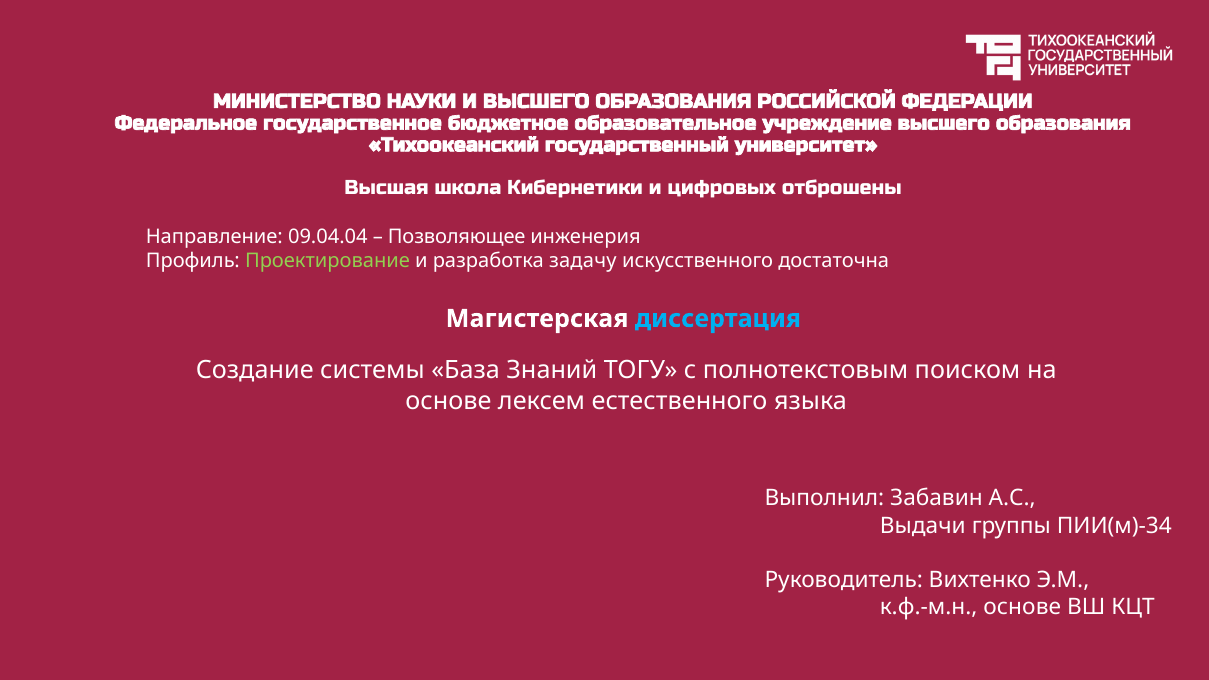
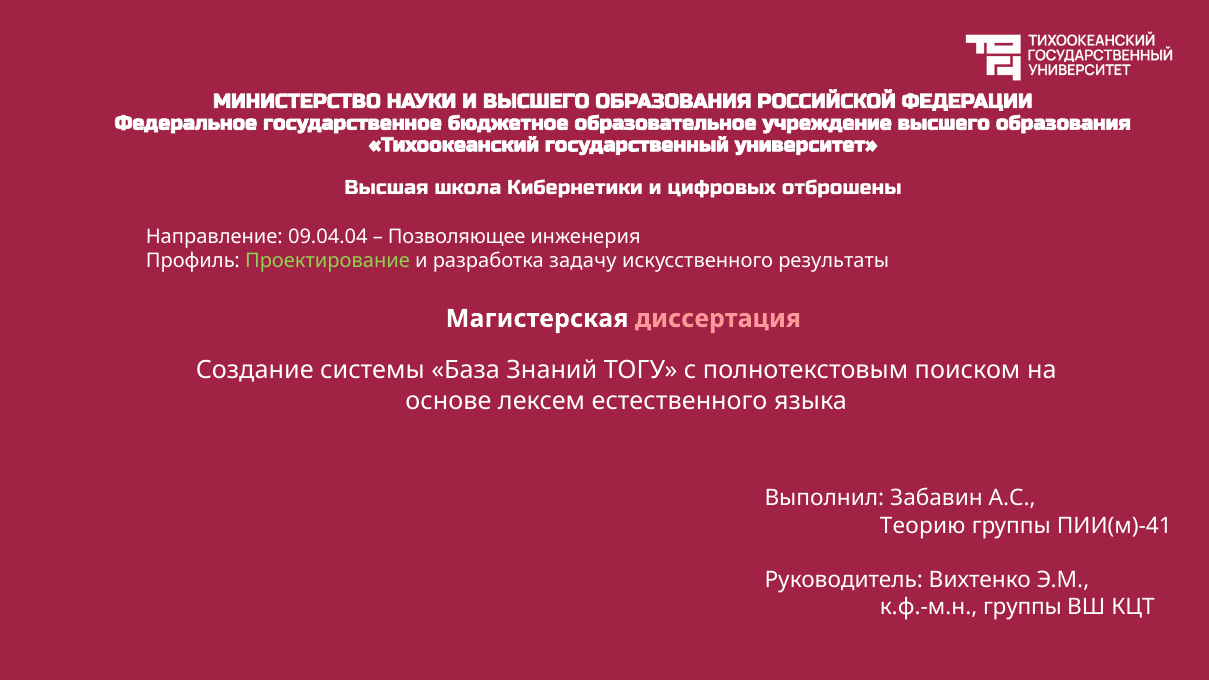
достаточна: достаточна -> результаты (834, 261)
диссертация colour: light blue -> pink (718, 319)
Выдачи: Выдачи -> Теорию (923, 526)
ПИИ(м)-34: ПИИ(м)-34 -> ПИИ(м)-41 (1114, 526)
к.ф.-м.н основе: основе -> группы (1022, 607)
